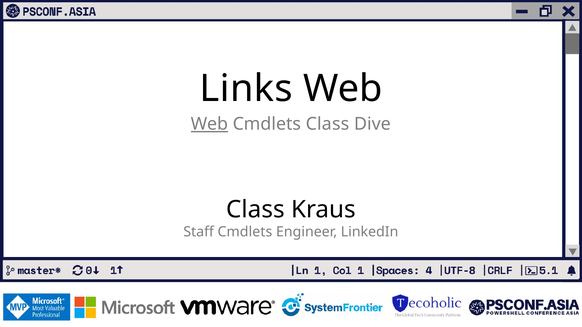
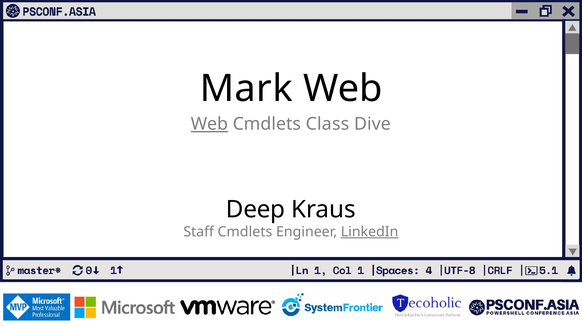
Links: Links -> Mark (246, 89)
Class: Class -> Deep (256, 210)
LinkedIn underline: none -> present (370, 232)
